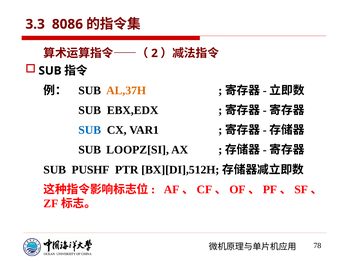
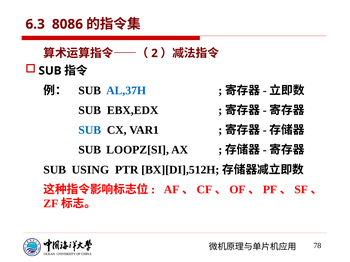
3.3: 3.3 -> 6.3 (35, 24)
AL,37H colour: orange -> blue (126, 91)
PUSHF: PUSHF -> USING (90, 170)
